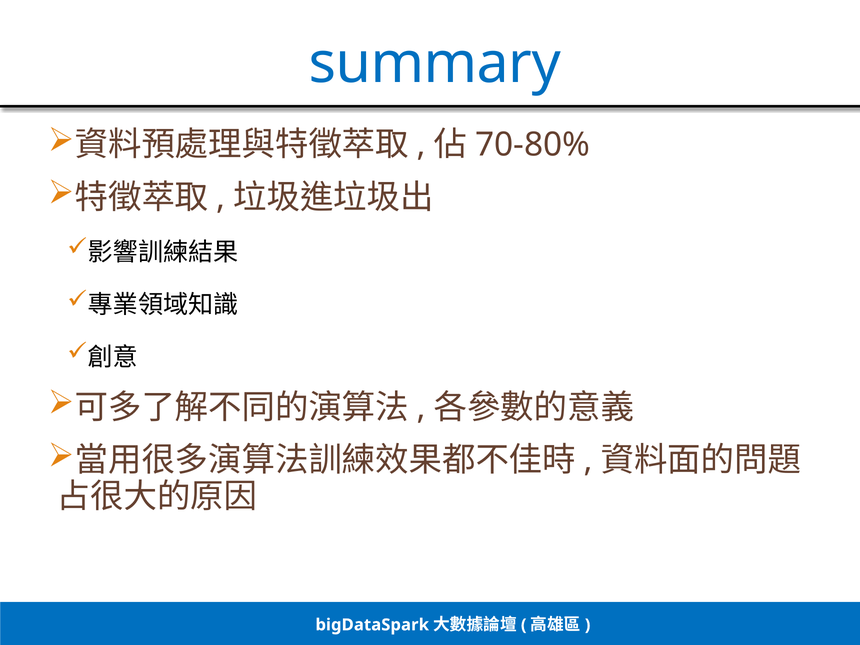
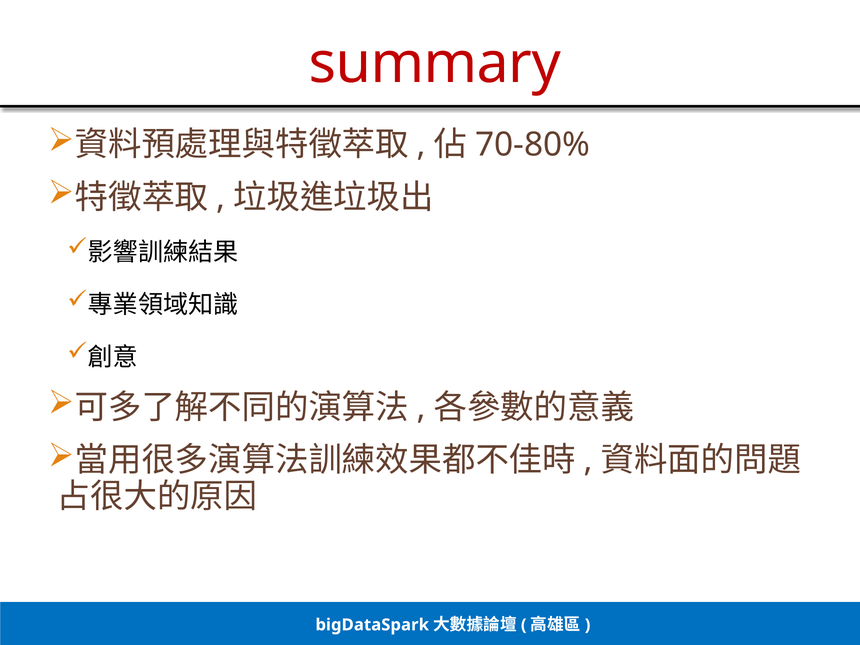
summary colour: blue -> red (435, 63)
